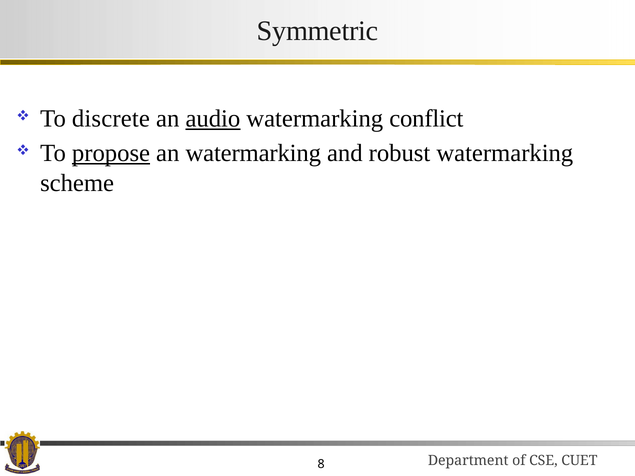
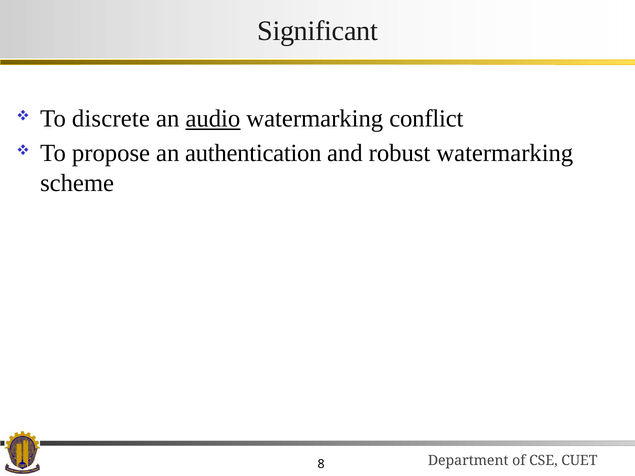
Symmetric: Symmetric -> Significant (318, 31)
propose underline: present -> none (111, 153)
an watermarking: watermarking -> authentication (253, 153)
